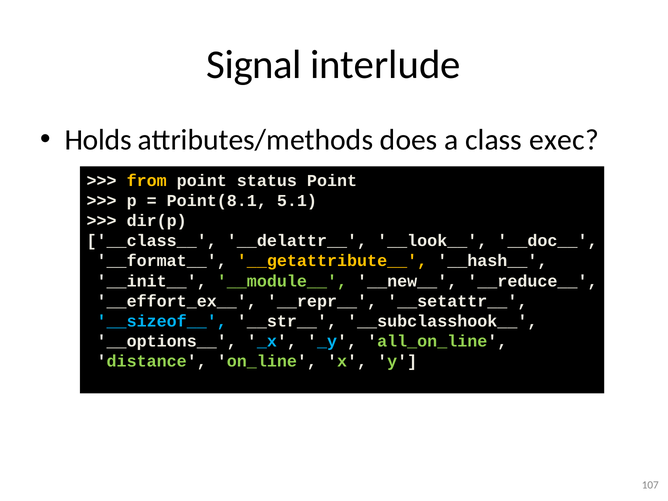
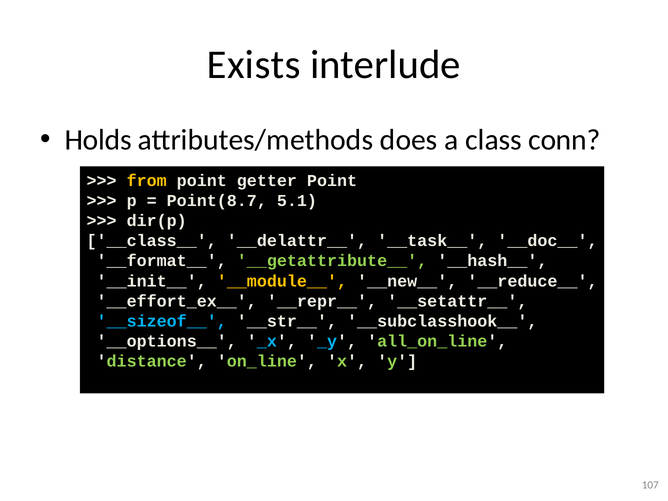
Signal: Signal -> Exists (254, 65)
exec: exec -> conn (564, 140)
status: status -> getter (267, 181)
Point(8.1: Point(8.1 -> Point(8.7 (217, 201)
__look__: __look__ -> __task__ (432, 241)
__getattribute__ colour: yellow -> light green (332, 261)
__module__ colour: light green -> yellow (282, 281)
